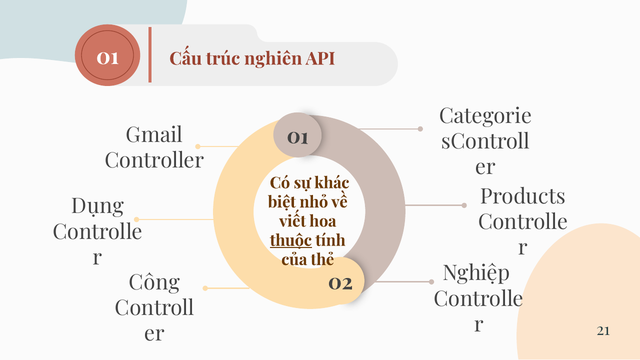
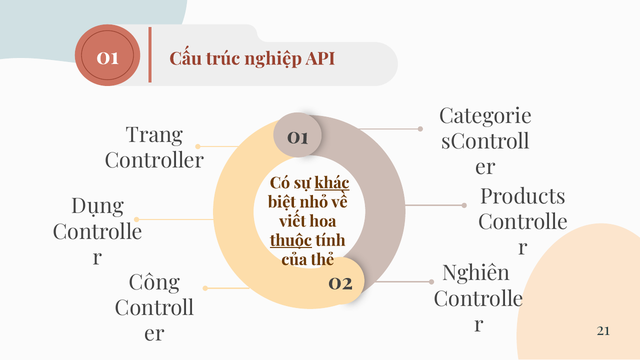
nghiên: nghiên -> nghiệp (273, 59)
Gmail: Gmail -> Trang (155, 135)
khác underline: none -> present (332, 183)
Nghiệp: Nghiệp -> Nghiên (476, 273)
